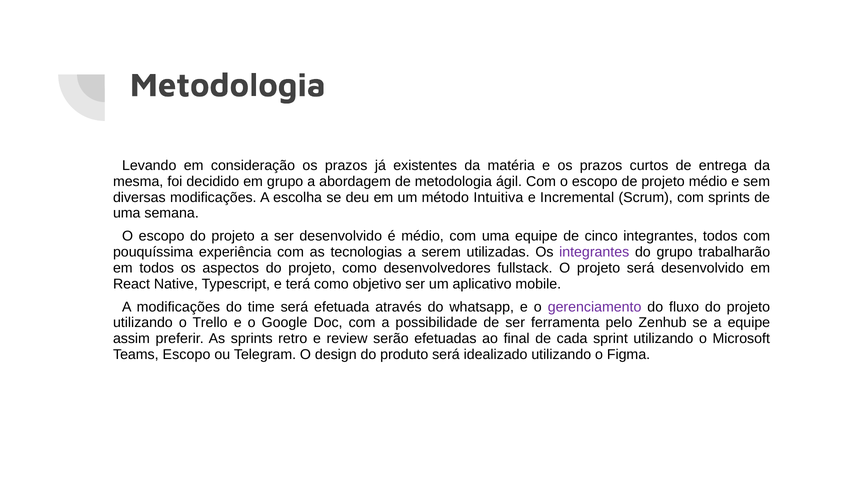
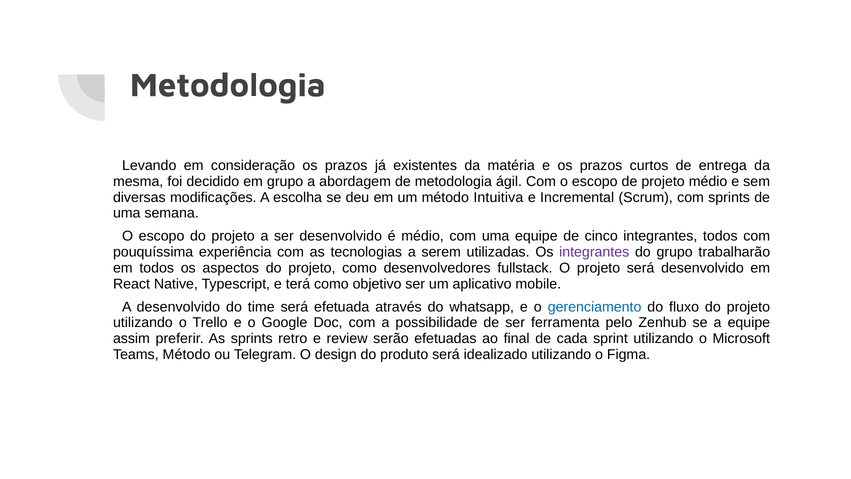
A modificações: modificações -> desenvolvido (178, 307)
gerenciamento colour: purple -> blue (595, 307)
Teams Escopo: Escopo -> Método (187, 354)
